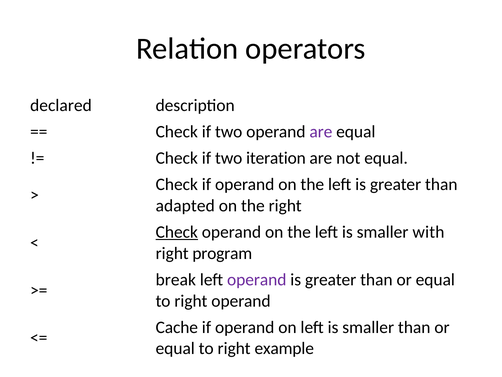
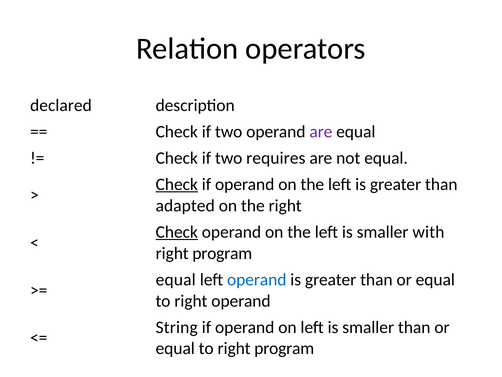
iteration: iteration -> requires (276, 158)
Check underline: none -> present (177, 184)
break: break -> equal (176, 279)
operand colour: purple -> blue (257, 279)
Cache: Cache -> String (177, 327)
to right example: example -> program (284, 348)
